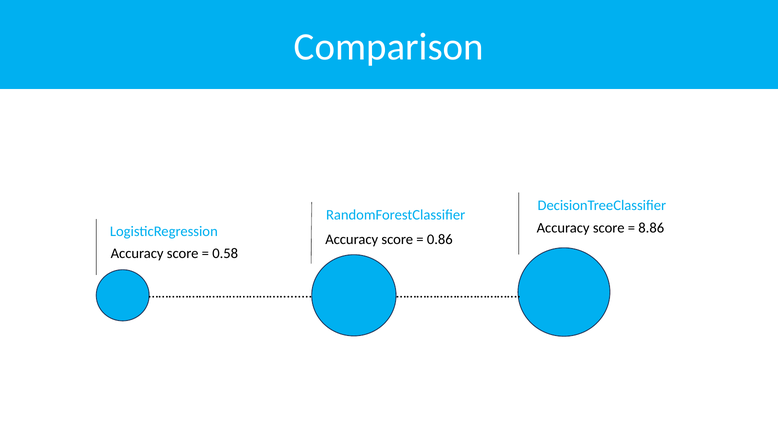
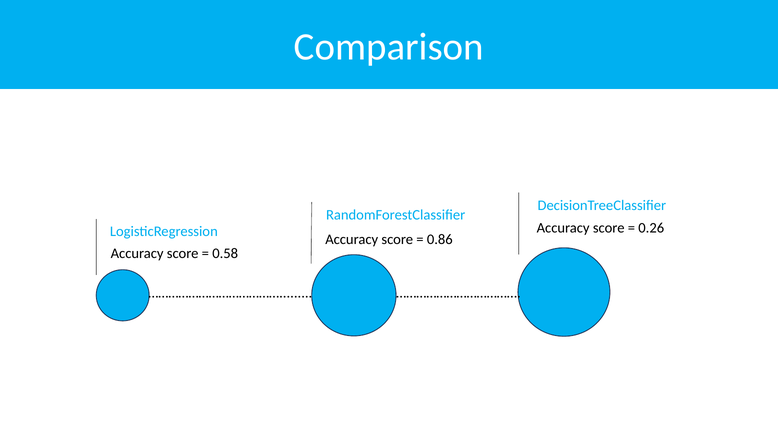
8.86: 8.86 -> 0.26 (651, 228)
